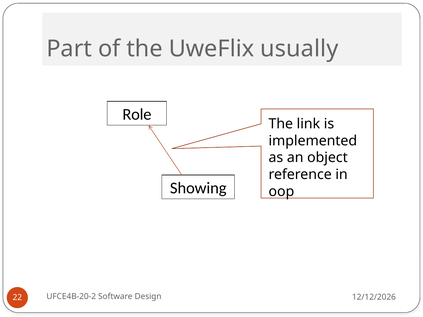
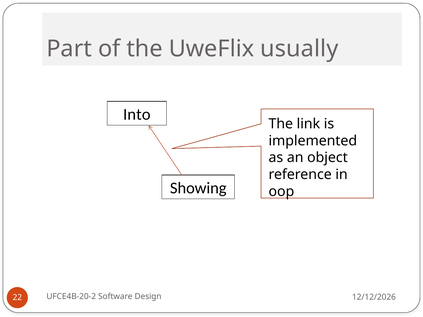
Role: Role -> Into (137, 115)
